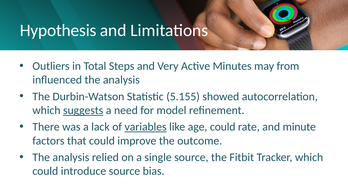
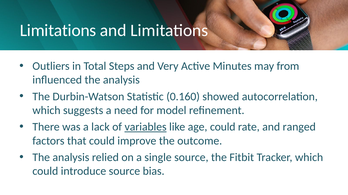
Hypothesis: Hypothesis -> Limitations (58, 31)
5.155: 5.155 -> 0.160 (183, 97)
suggests underline: present -> none (83, 111)
minute: minute -> ranged (299, 127)
